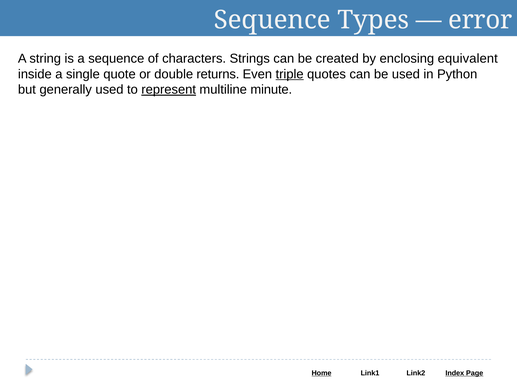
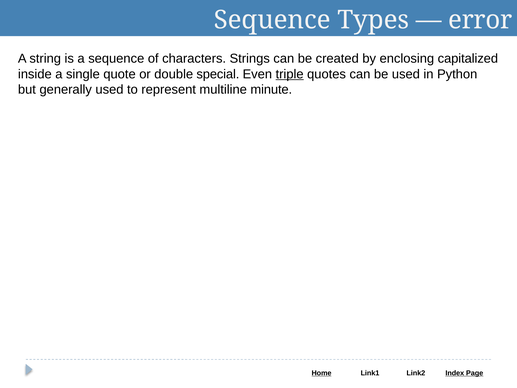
equivalent: equivalent -> capitalized (468, 59)
returns: returns -> special (218, 74)
represent underline: present -> none (169, 90)
